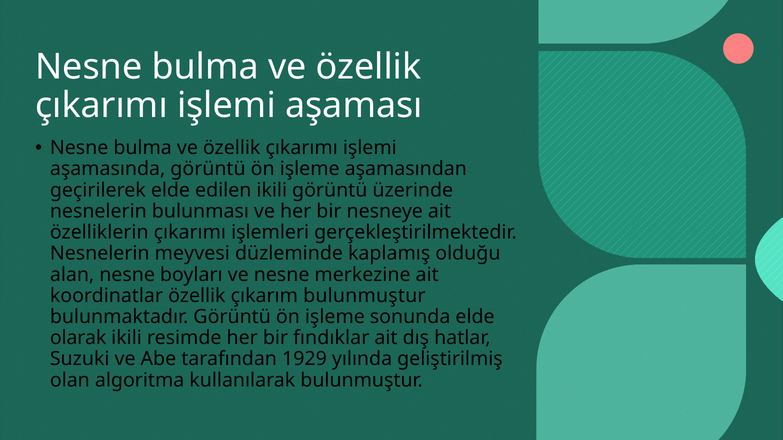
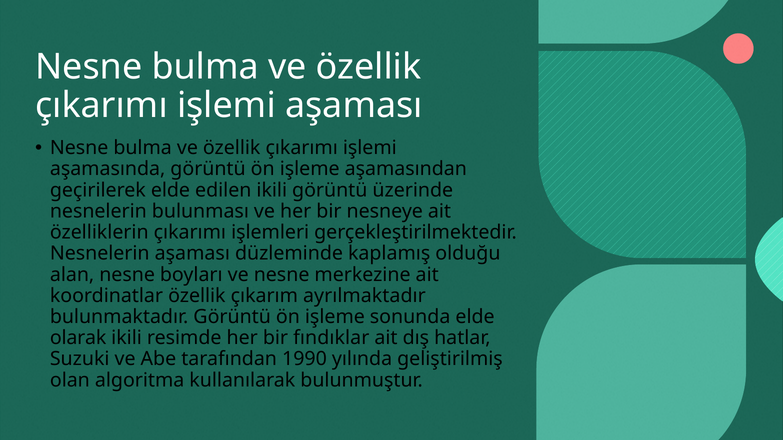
Nesnelerin meyvesi: meyvesi -> aşaması (192, 254)
çıkarım bulunmuştur: bulunmuştur -> ayrılmaktadır (364, 296)
1929: 1929 -> 1990 (304, 359)
